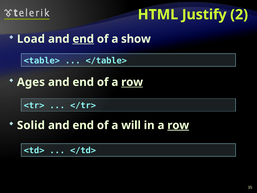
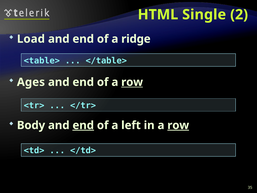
Justify: Justify -> Single (204, 15)
end underline: present -> none (83, 39)
show: show -> ridge (136, 39)
Solid: Solid -> Body (31, 125)
end underline: none -> present (83, 125)
will: will -> left (131, 125)
